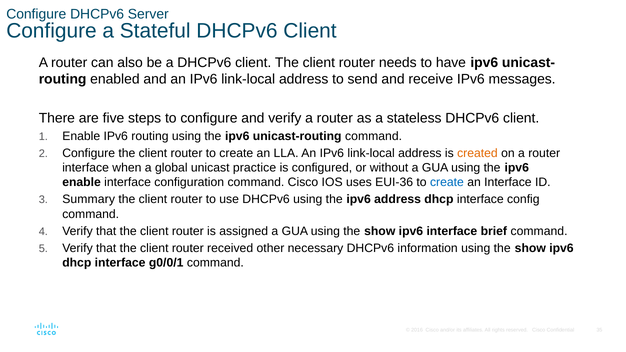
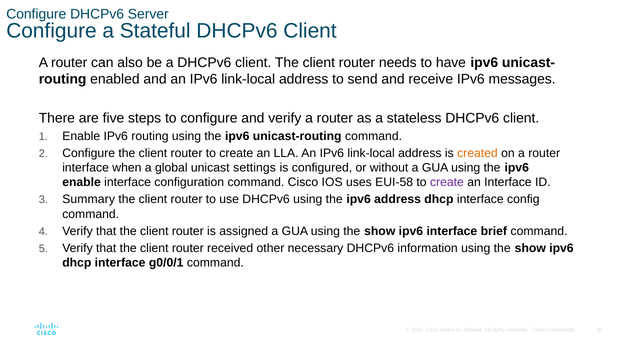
practice: practice -> settings (255, 168)
EUI-36: EUI-36 -> EUI-58 (394, 182)
create colour: blue -> purple (447, 182)
